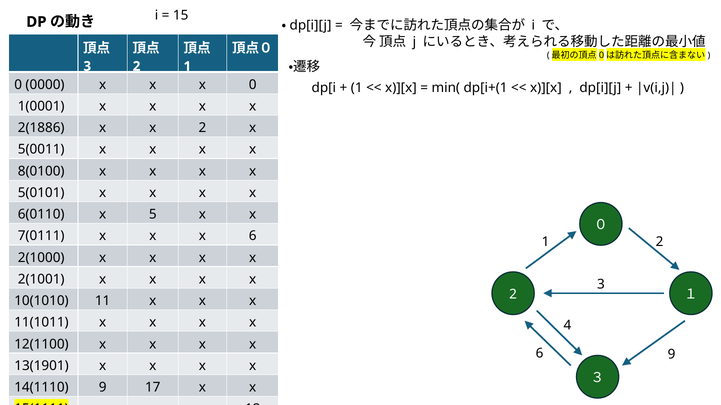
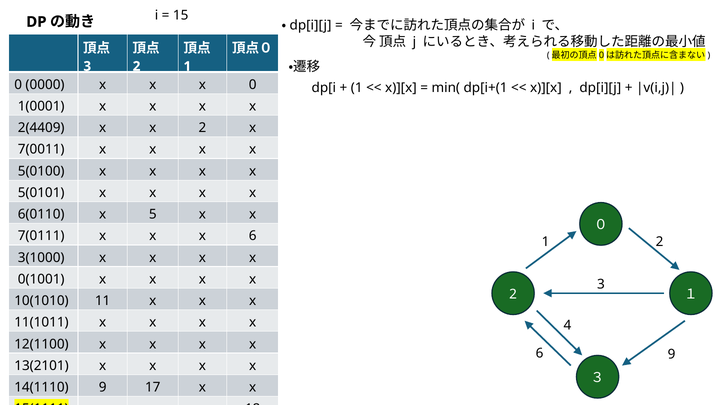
2(1886: 2(1886 -> 2(4409 (41, 128)
5(0011: 5(0011 -> 7(0011 (41, 150)
8(0100: 8(0100 -> 5(0100 (41, 171)
2(1000: 2(1000 -> 3(1000 (41, 258)
2(1001: 2(1001 -> 0(1001 (41, 280)
13(1901: 13(1901 -> 13(2101 (41, 366)
